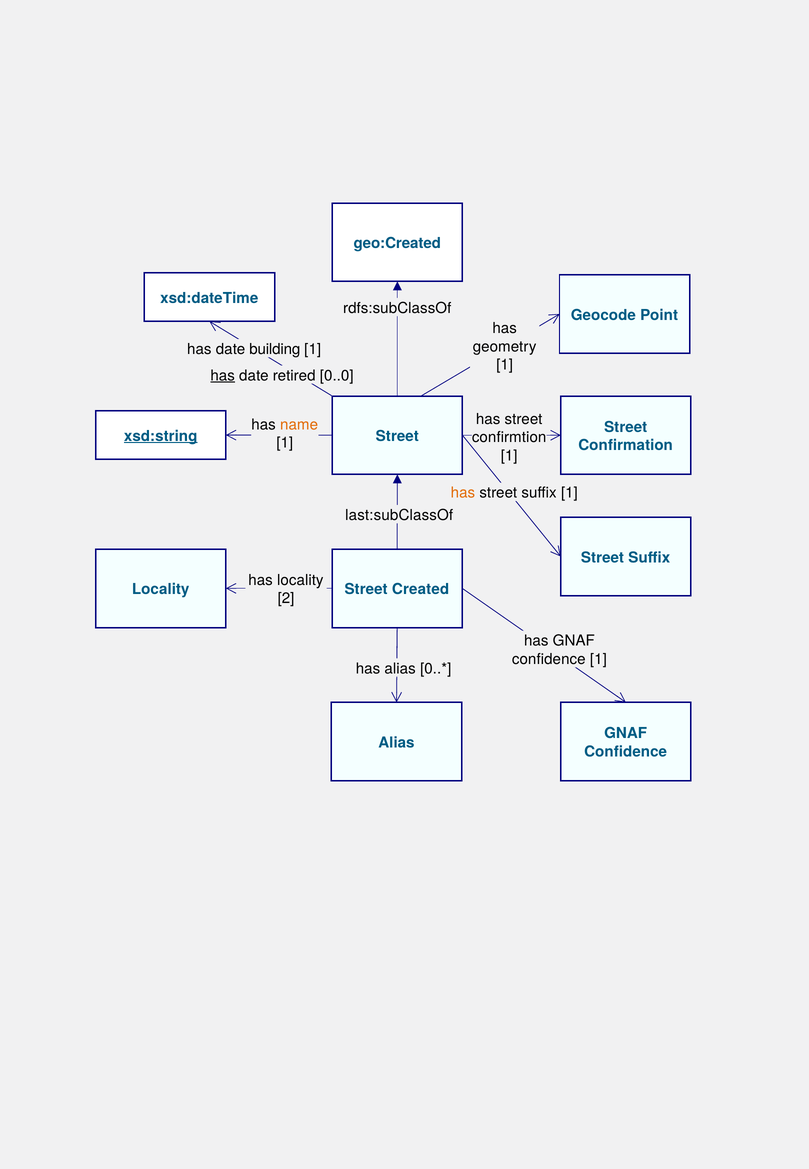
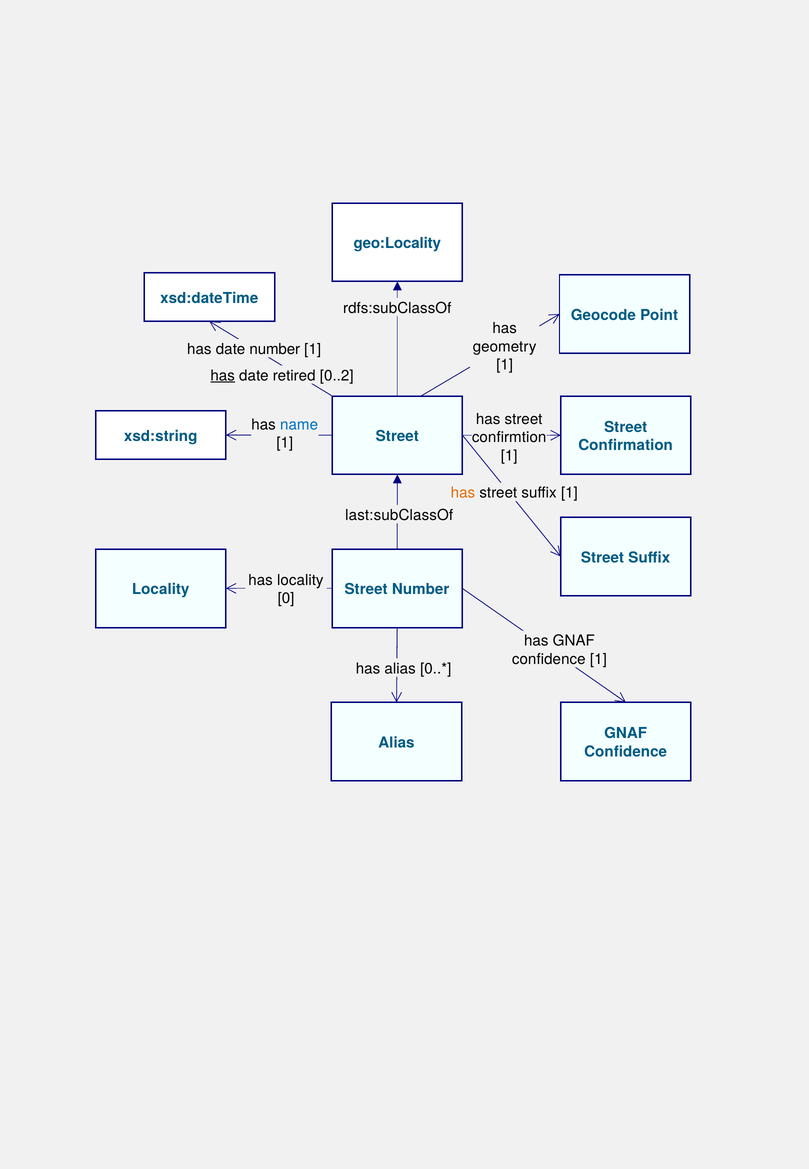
geo:Created: geo:Created -> geo:Locality (397, 243)
date building: building -> number (275, 349)
0..0: 0..0 -> 0..2 (337, 375)
name colour: orange -> blue (299, 424)
xsd:string underline: present -> none (161, 436)
Street Created: Created -> Number (421, 589)
2: 2 -> 0 (286, 598)
